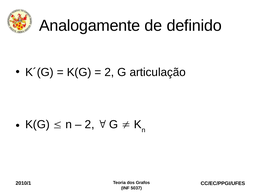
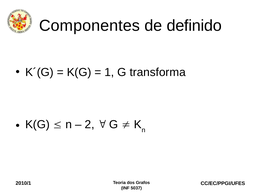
Analogamente: Analogamente -> Componentes (90, 26)
2: 2 -> 1 (109, 72)
articulação: articulação -> transforma (158, 72)
